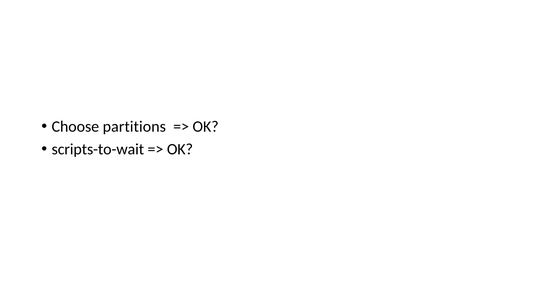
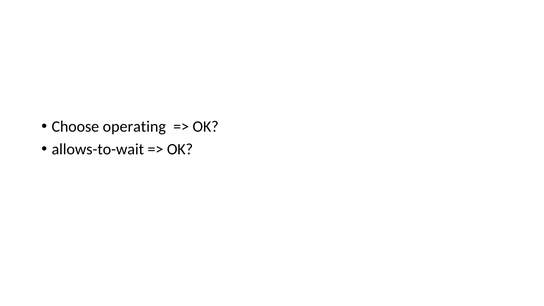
partitions: partitions -> operating (134, 127)
scripts-to-wait: scripts-to-wait -> allows-to-wait (98, 149)
